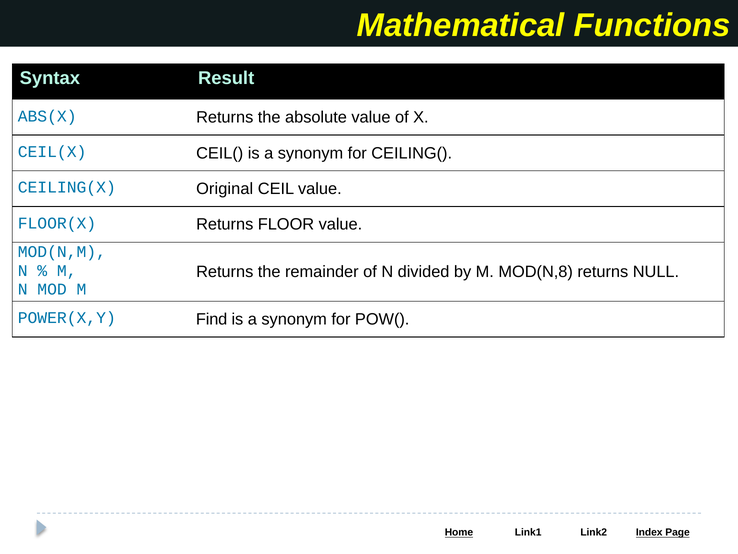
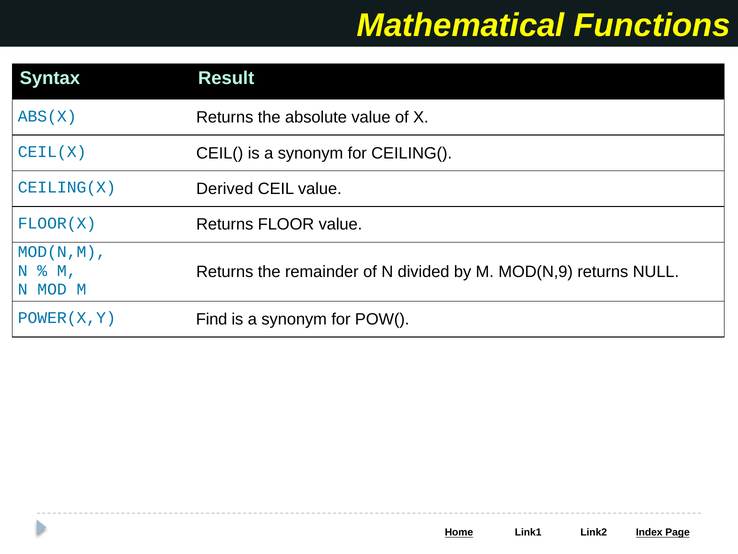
Original: Original -> Derived (225, 189)
MOD(N,8: MOD(N,8 -> MOD(N,9 (536, 272)
